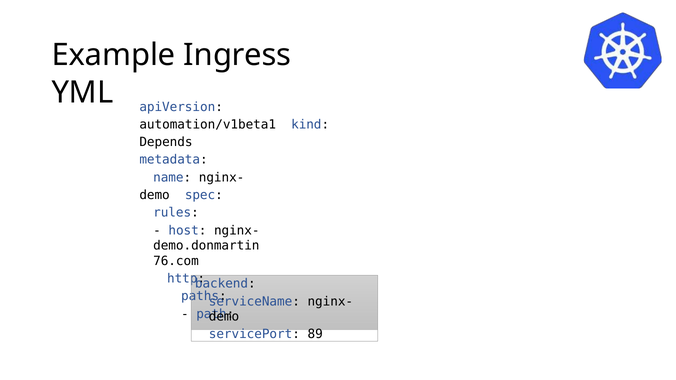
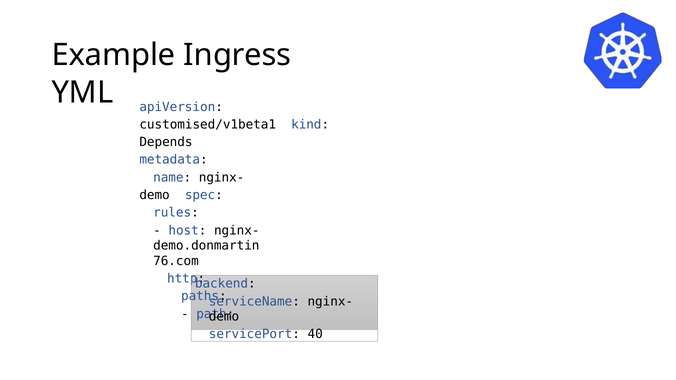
automation/v1beta1: automation/v1beta1 -> customised/v1beta1 (208, 125)
89: 89 -> 40 (315, 335)
